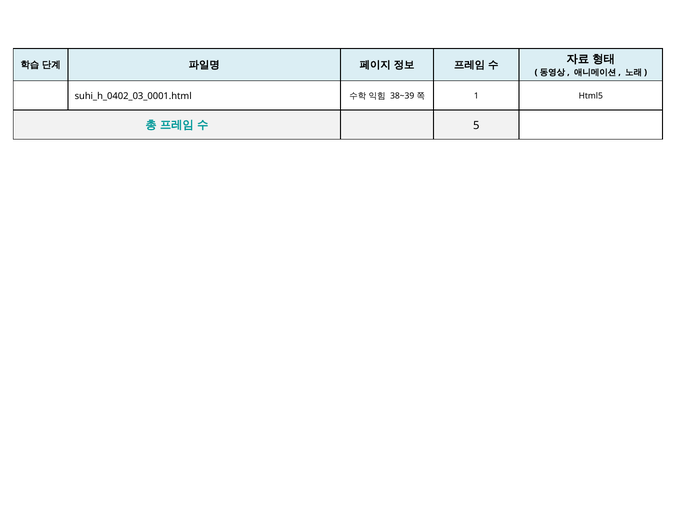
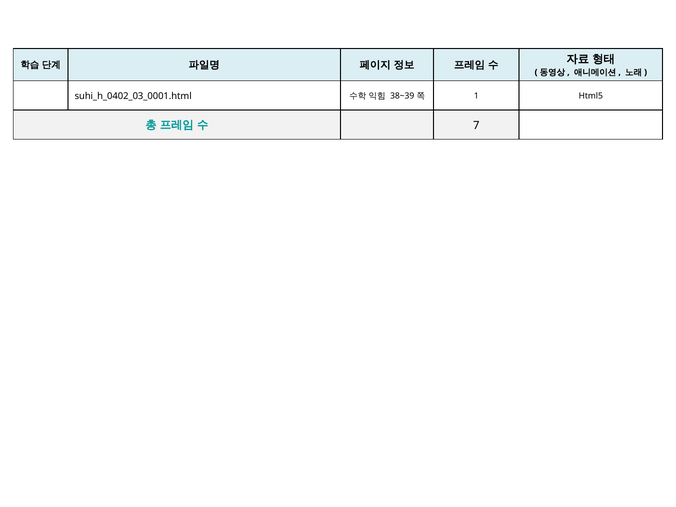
5: 5 -> 7 (476, 125)
